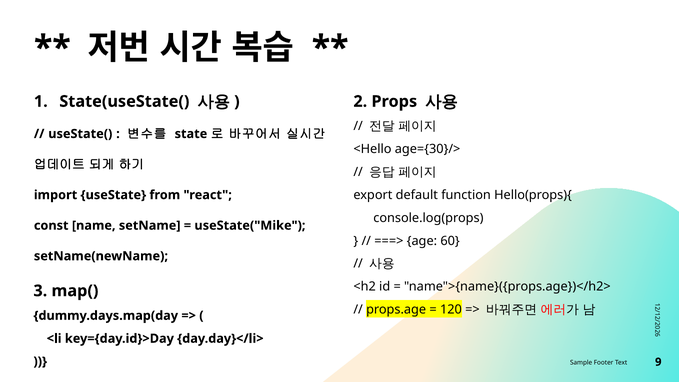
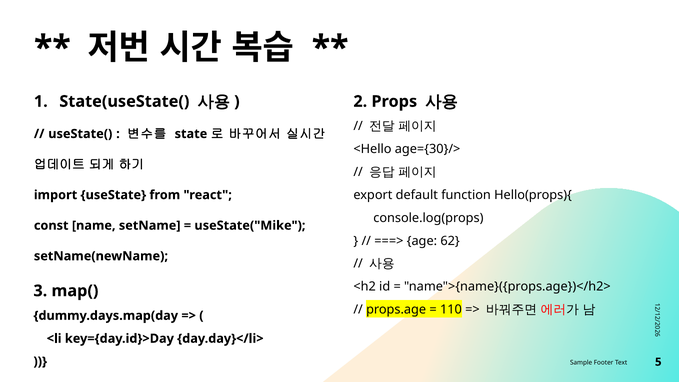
60: 60 -> 62 (450, 241)
120: 120 -> 110 (451, 310)
9: 9 -> 5 (658, 362)
